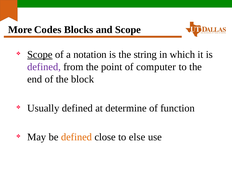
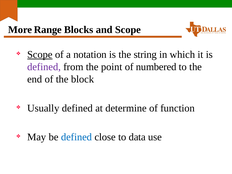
Codes: Codes -> Range (48, 30)
computer: computer -> numbered (156, 67)
defined colour: orange -> blue (76, 137)
else: else -> data (137, 137)
